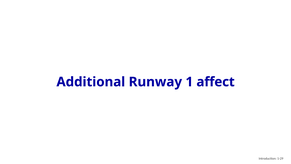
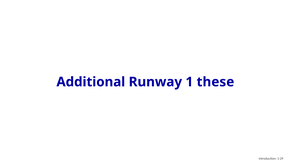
affect: affect -> these (215, 82)
